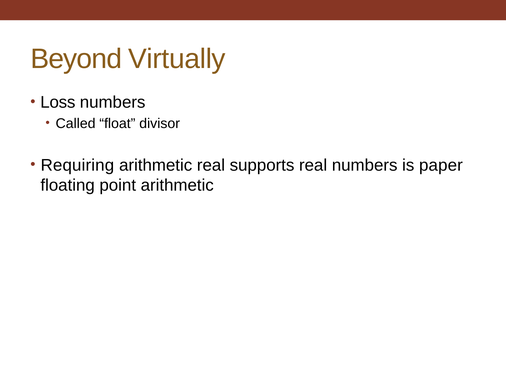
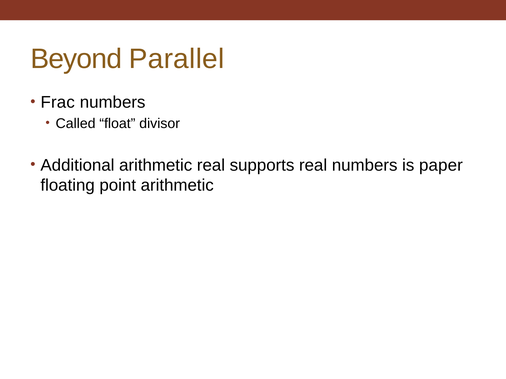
Virtually: Virtually -> Parallel (177, 59)
Loss: Loss -> Frac (58, 102)
Requiring: Requiring -> Additional (77, 165)
